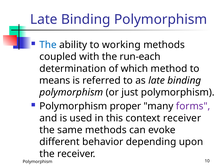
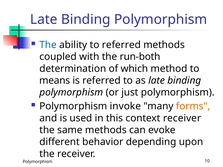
to working: working -> referred (121, 45)
run-each: run-each -> run-both (140, 57)
proper: proper -> invoke (125, 106)
forms colour: purple -> orange (193, 106)
